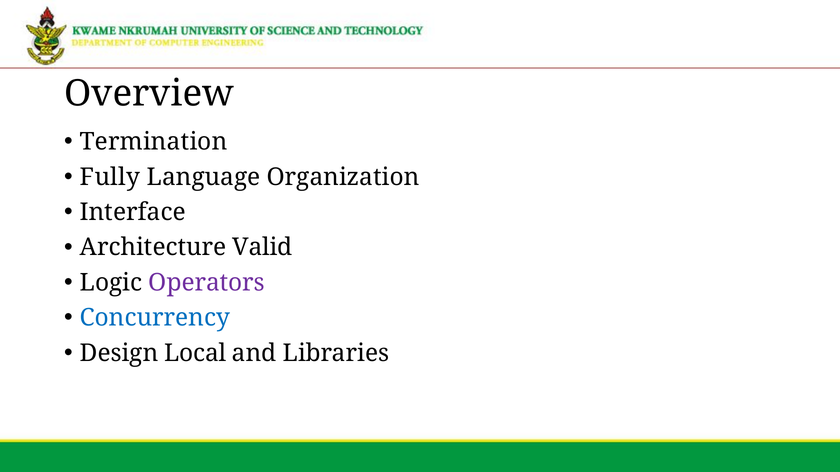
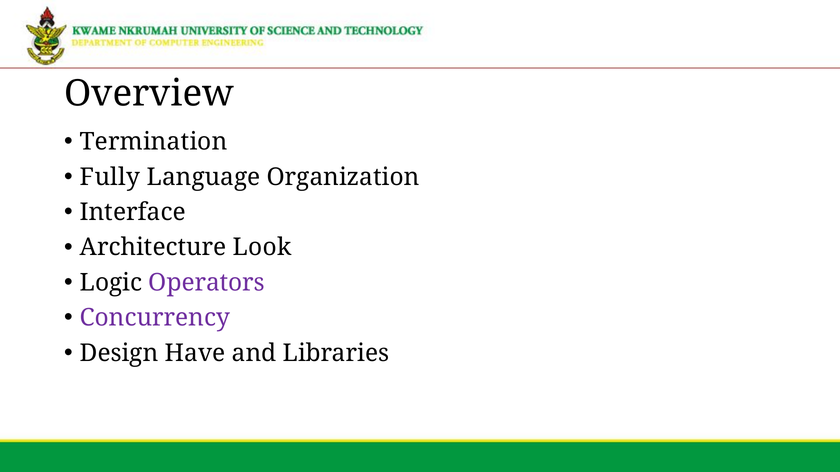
Valid: Valid -> Look (262, 248)
Concurrency colour: blue -> purple (155, 318)
Local: Local -> Have (195, 353)
